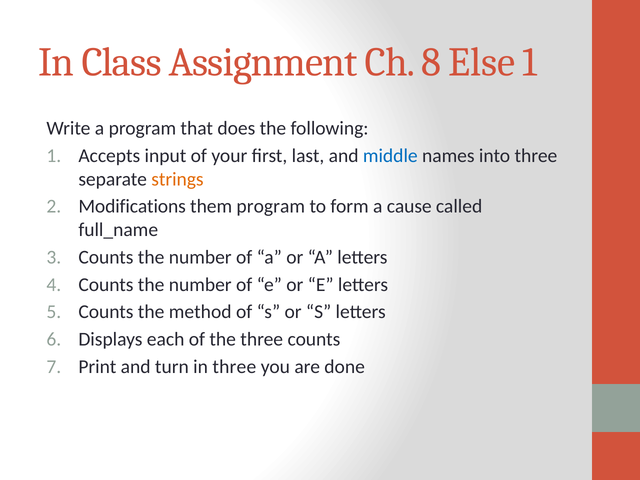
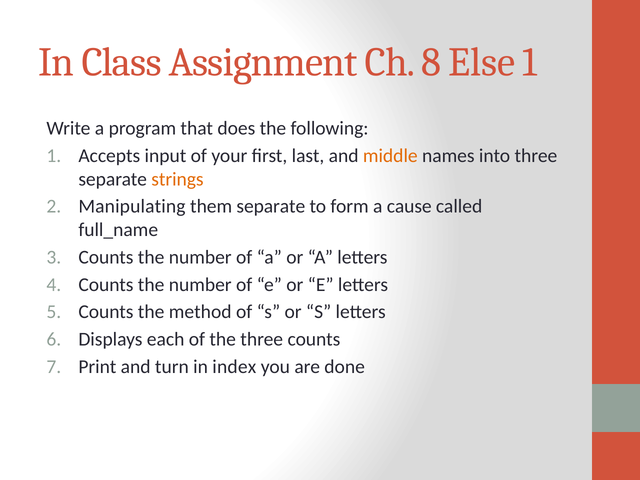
middle colour: blue -> orange (390, 156)
Modifications: Modifications -> Manipulating (132, 206)
them program: program -> separate (271, 206)
in three: three -> index (234, 367)
